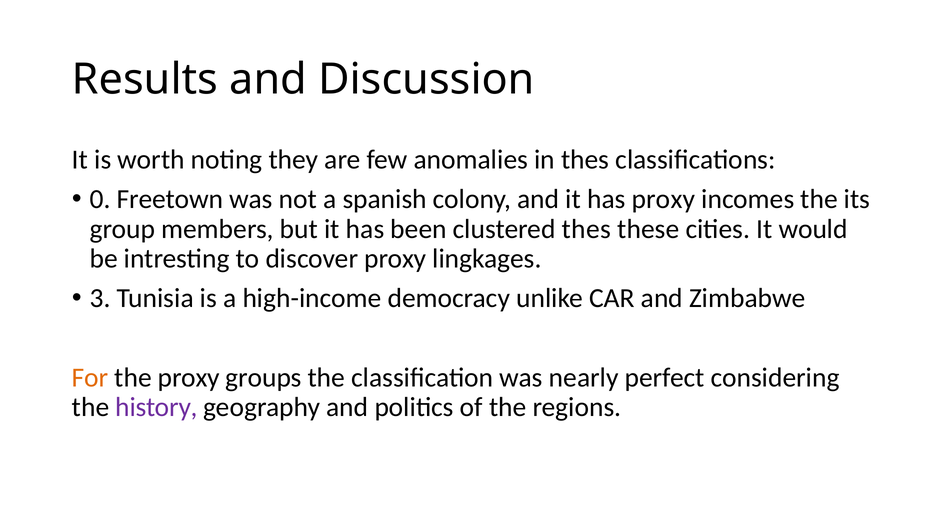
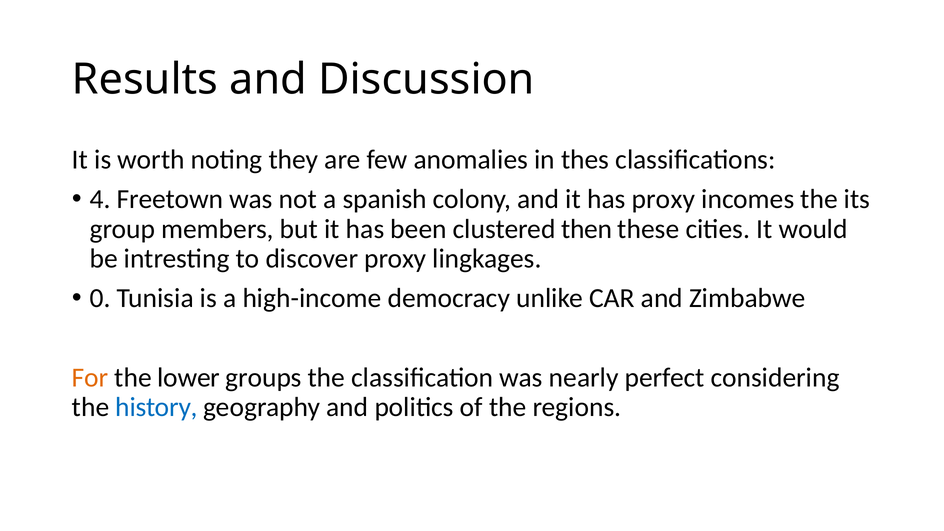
0: 0 -> 4 (100, 199)
clustered thes: thes -> then (587, 229)
3: 3 -> 0 (100, 298)
the proxy: proxy -> lower (189, 377)
history colour: purple -> blue (156, 407)
